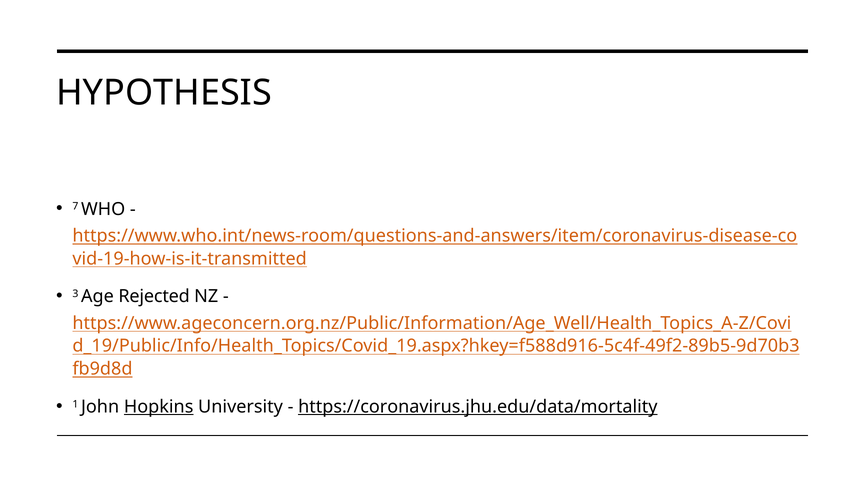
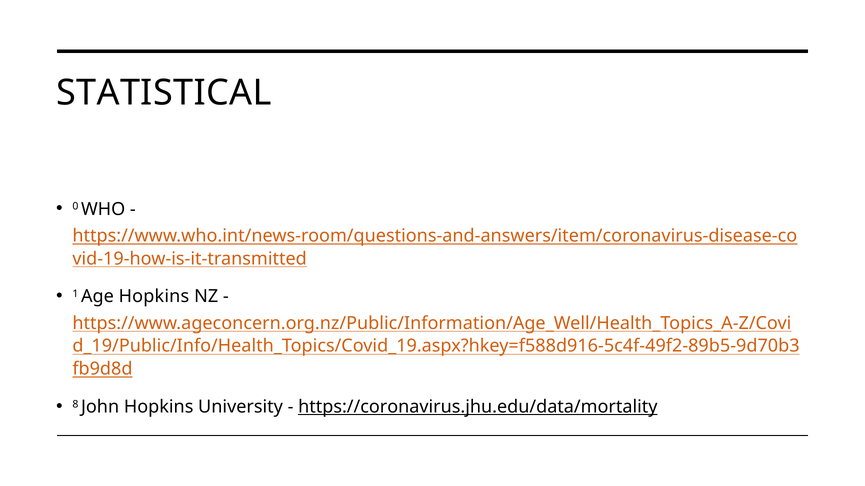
HYPOTHESIS: HYPOTHESIS -> STATISTICAL (164, 93)
7: 7 -> 0 (75, 206)
3: 3 -> 1 (75, 294)
Age Rejected: Rejected -> Hopkins (154, 297)
1: 1 -> 8 (75, 405)
Hopkins underline: present -> none (159, 407)
